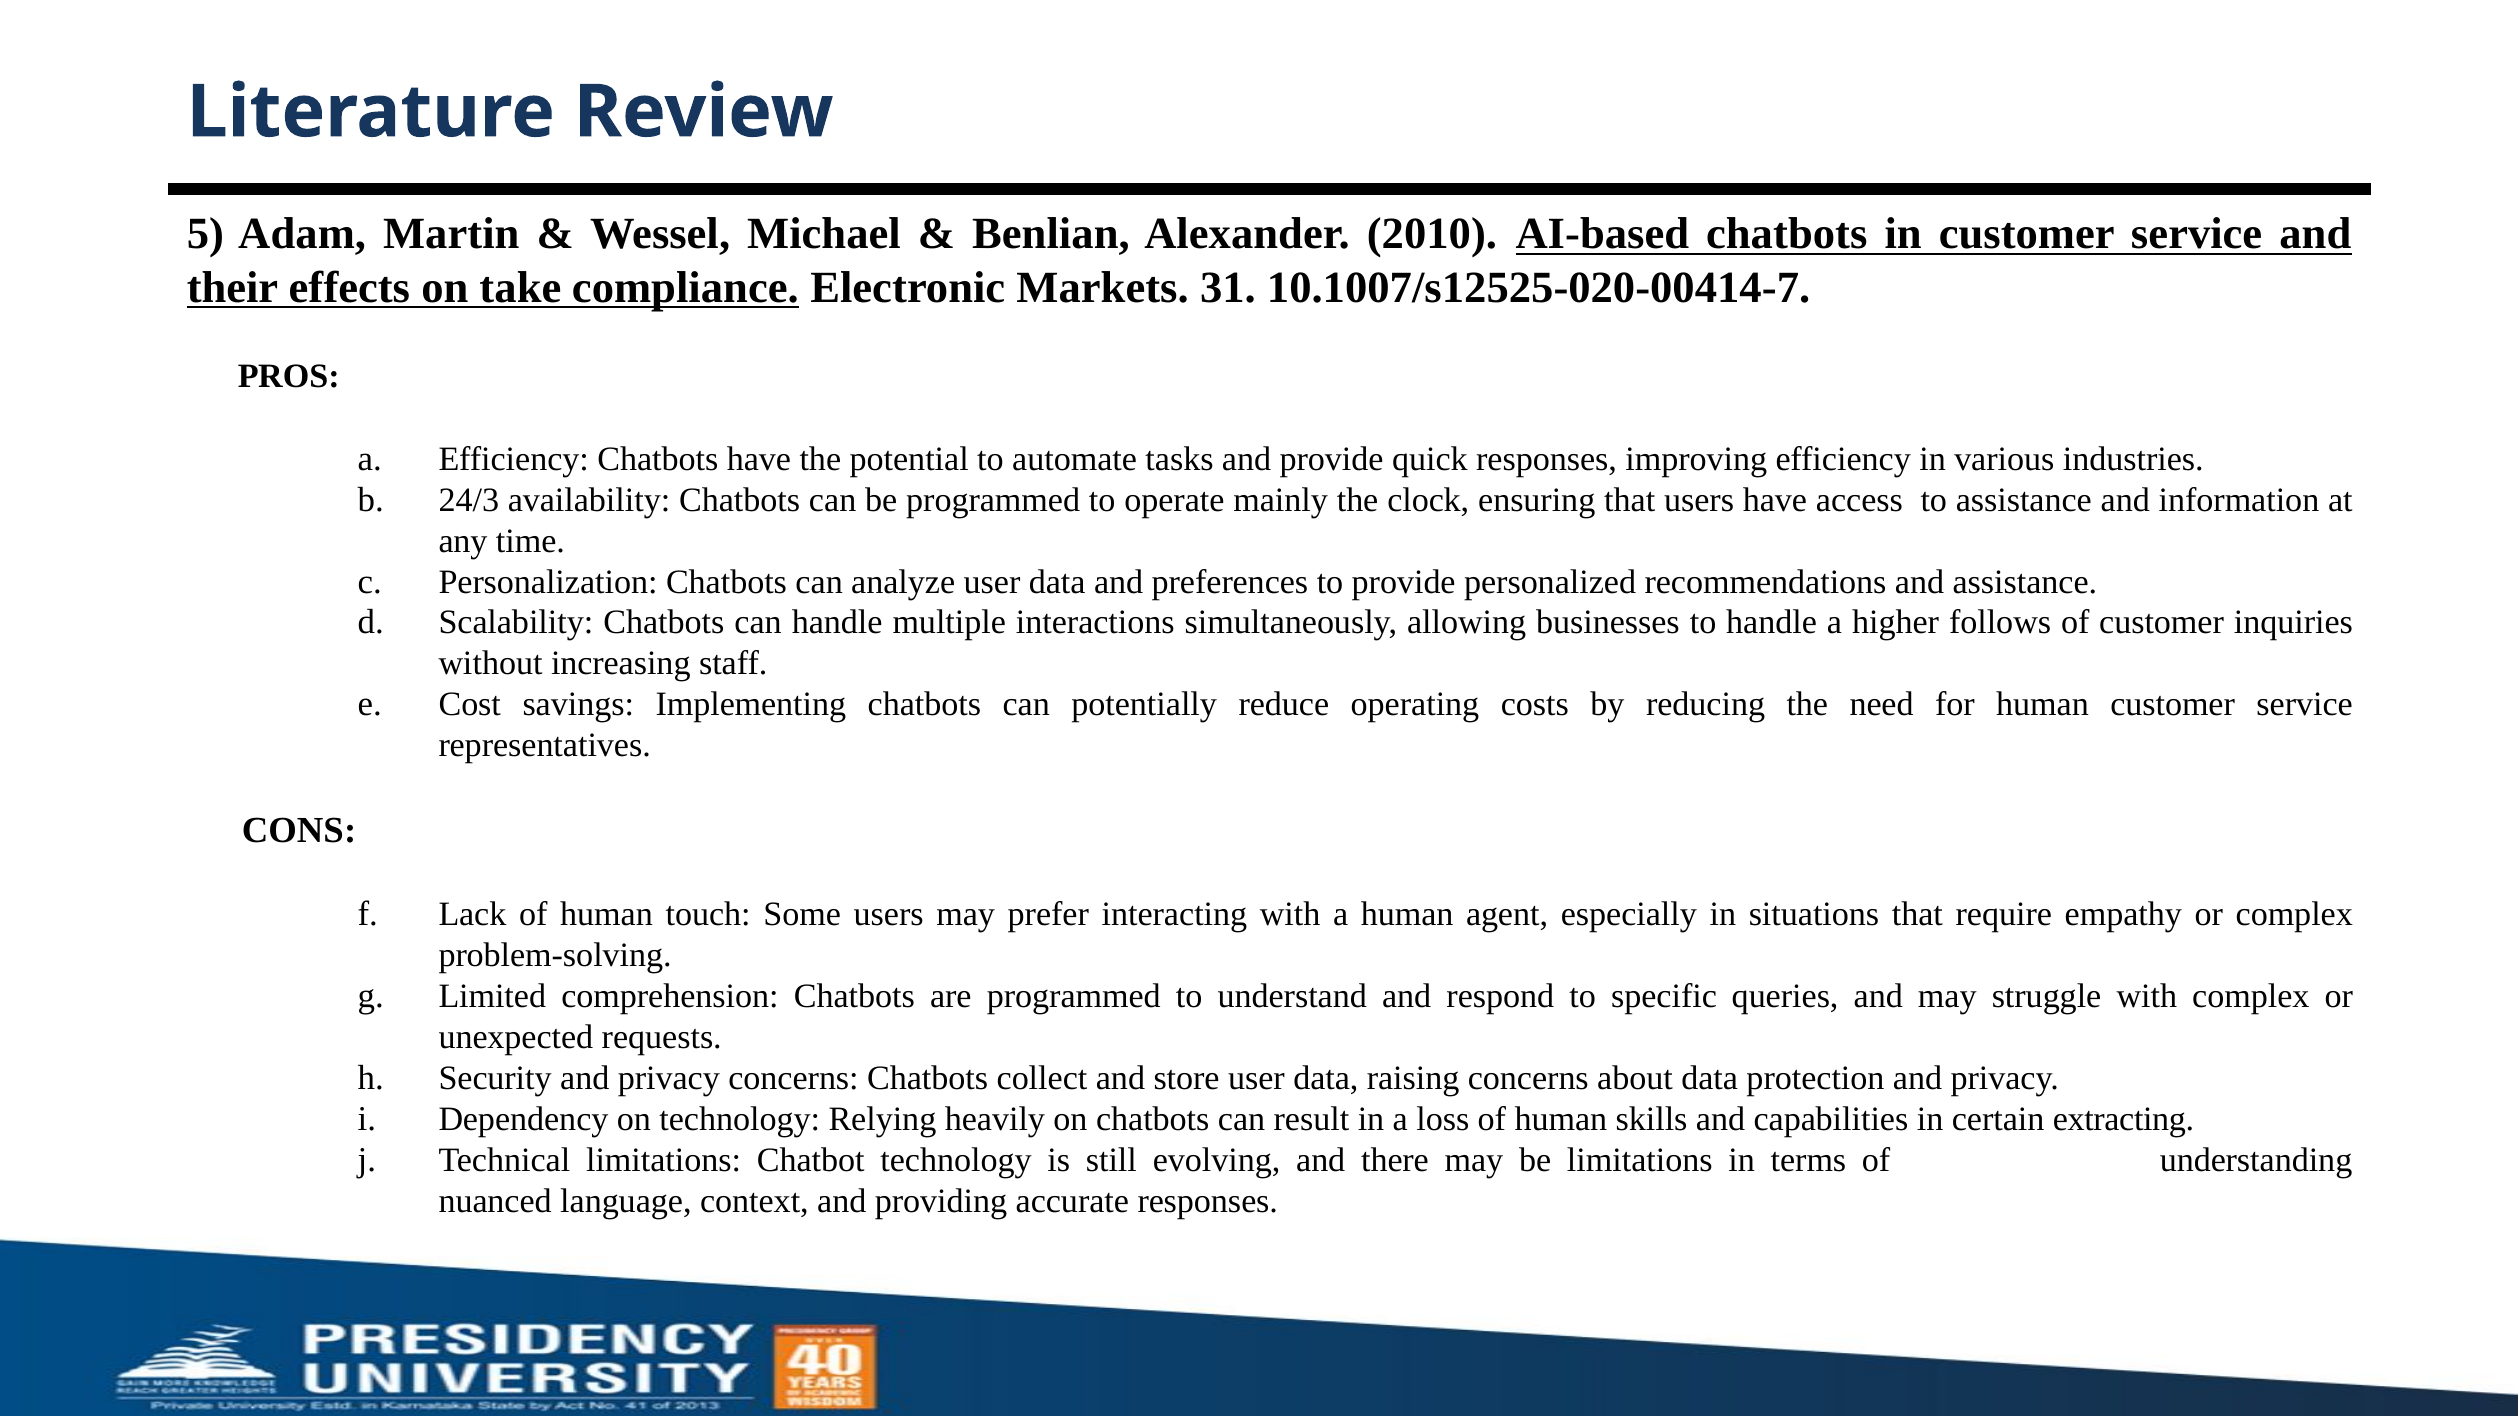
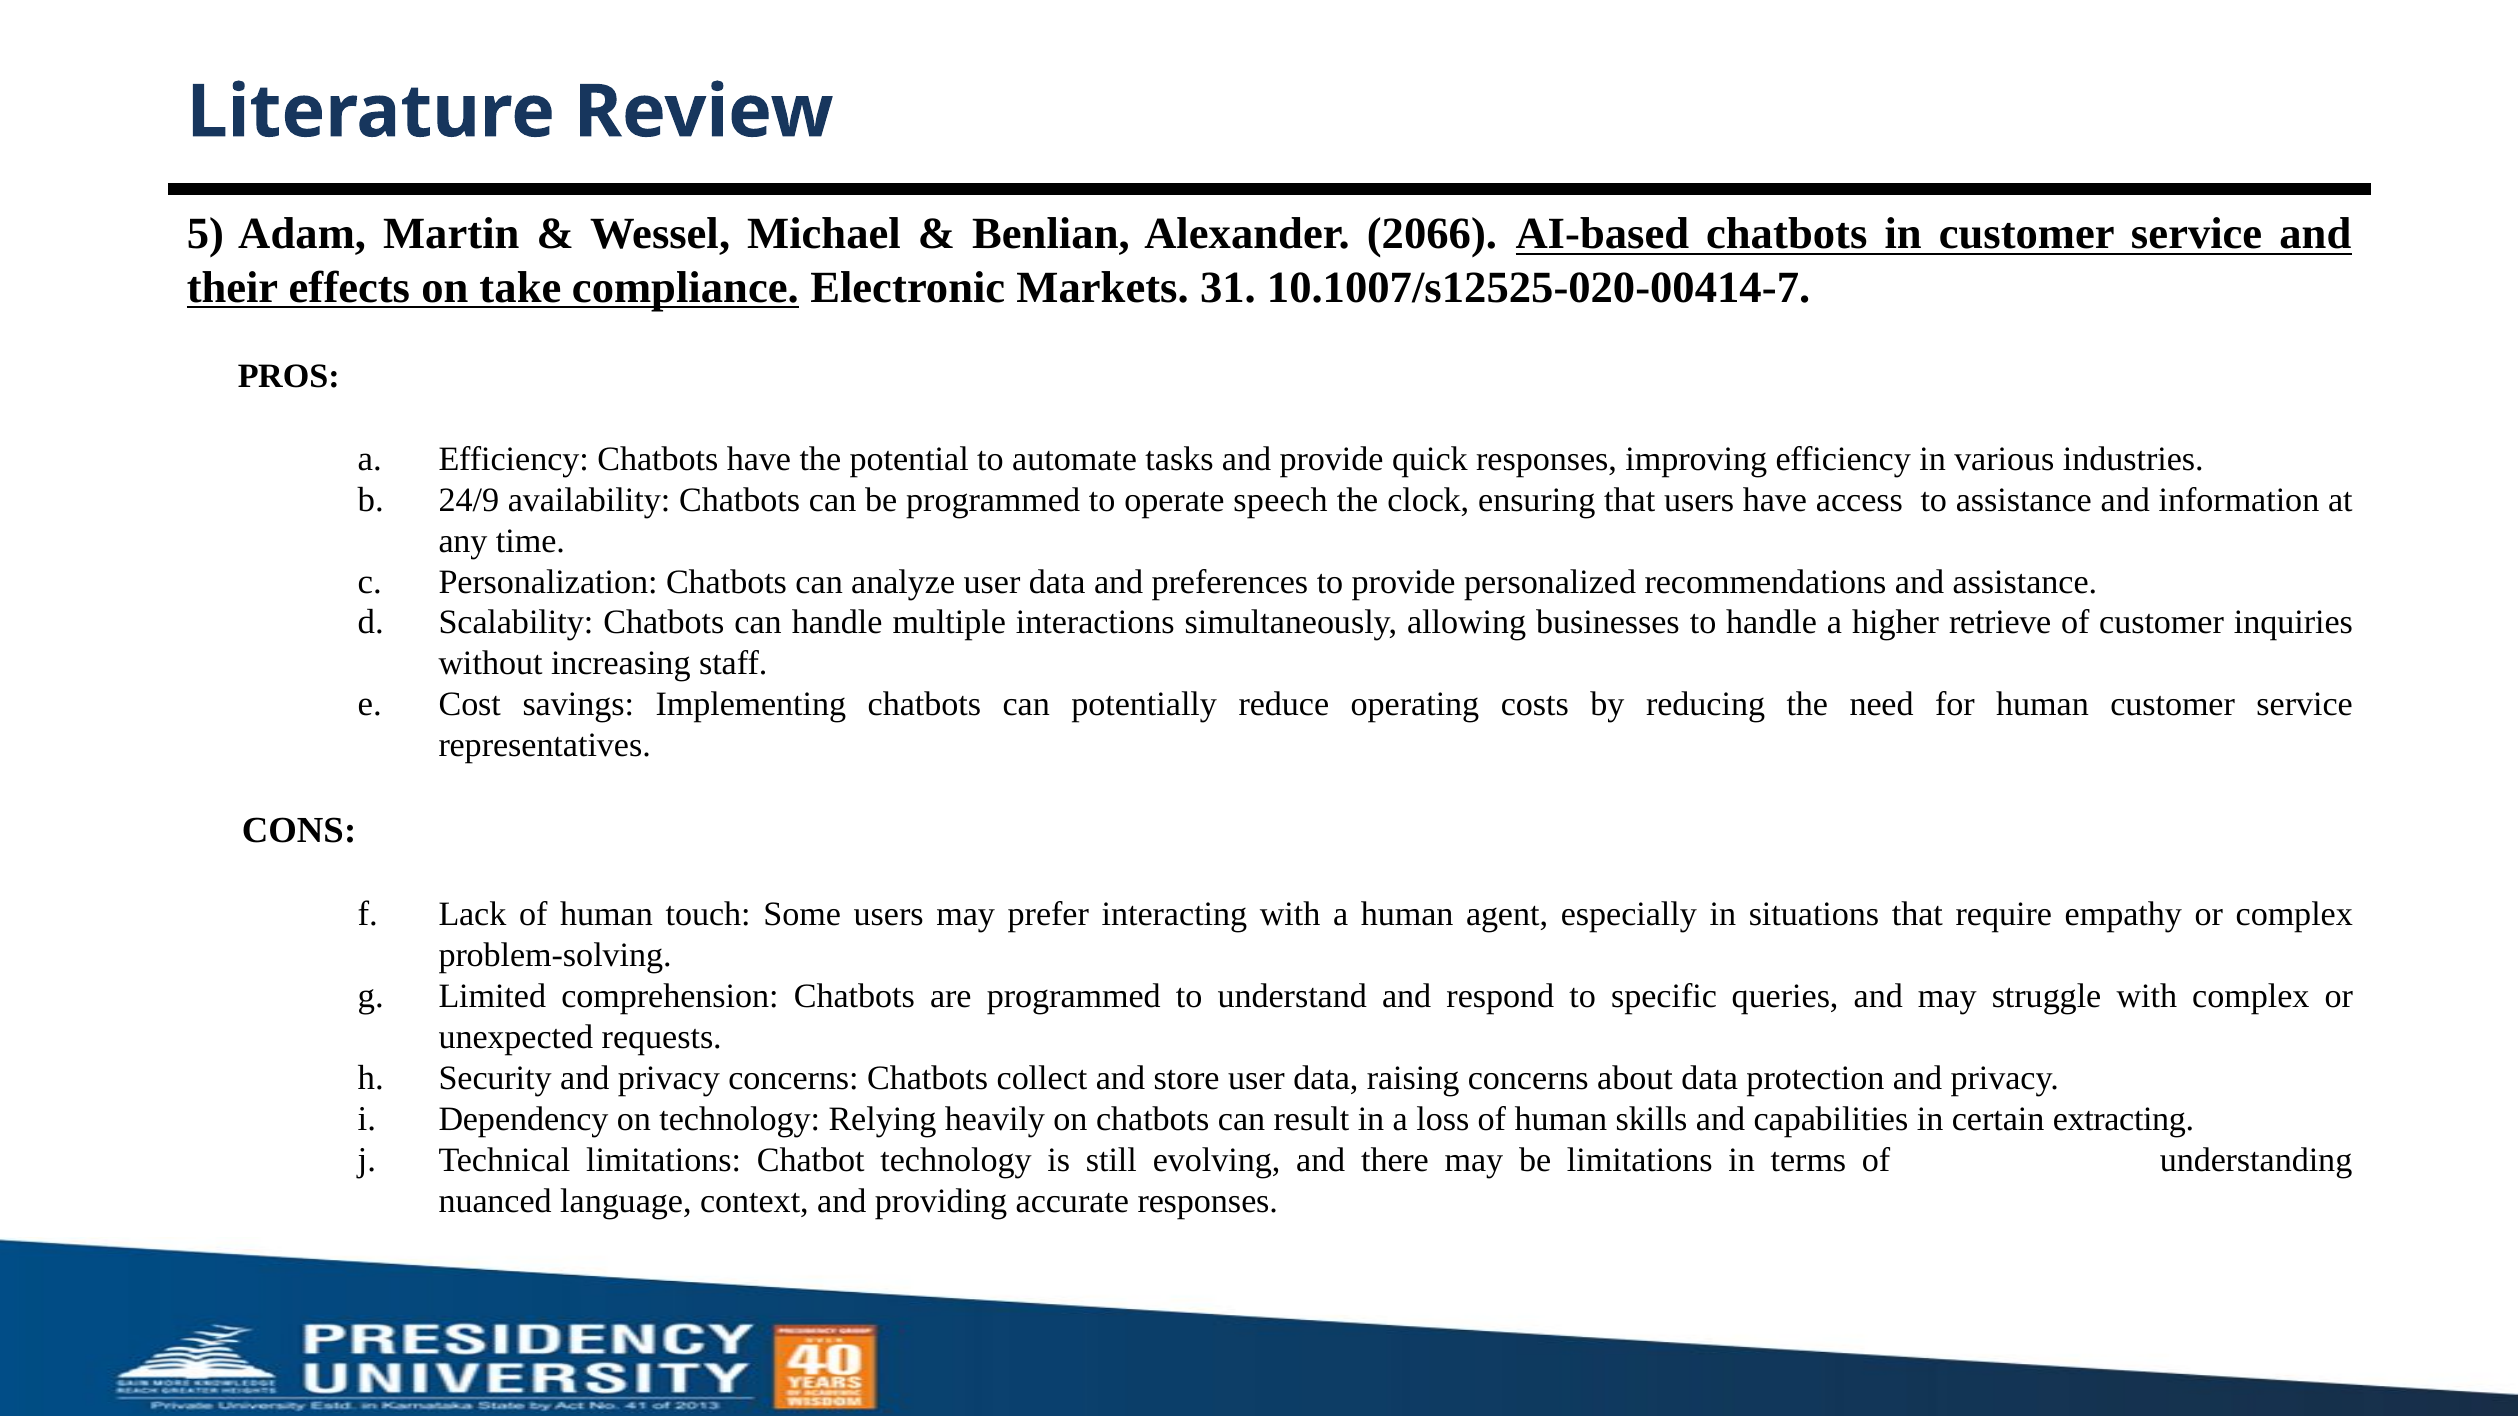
2010: 2010 -> 2066 (1432, 234)
24/3: 24/3 -> 24/9 (469, 500)
mainly: mainly -> speech (1281, 500)
follows: follows -> retrieve (2000, 623)
